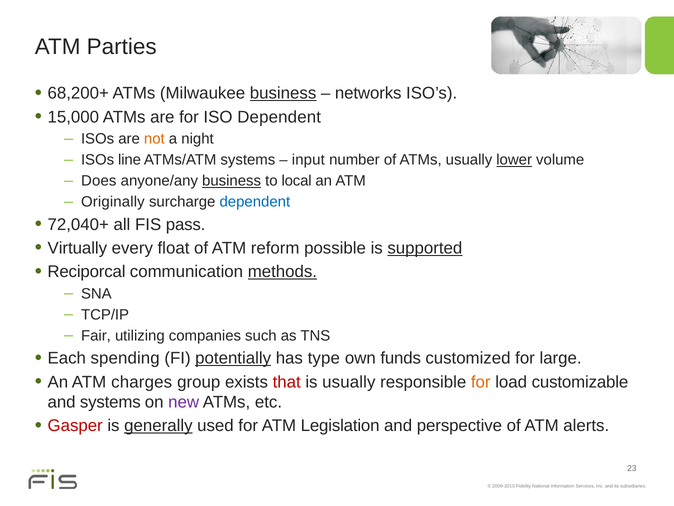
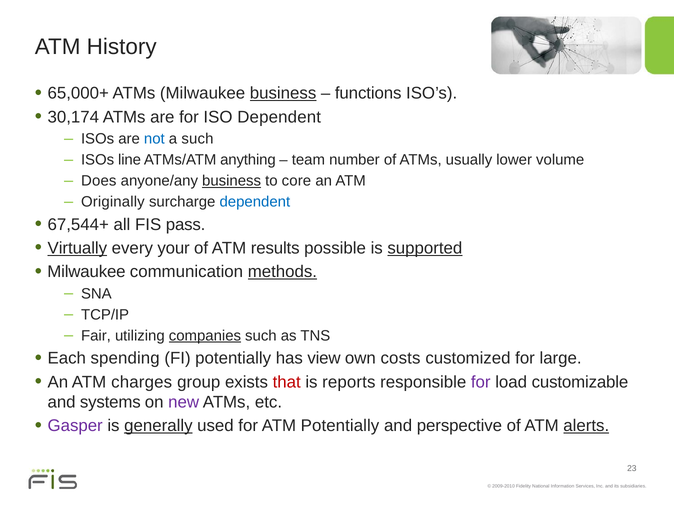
Parties: Parties -> History (122, 47)
68,200+: 68,200+ -> 65,000+ (78, 93)
networks: networks -> functions (368, 93)
15,000: 15,000 -> 30,174 (73, 117)
not colour: orange -> blue (154, 139)
a night: night -> such (197, 139)
ATMs/ATM systems: systems -> anything (248, 160)
input: input -> team (308, 160)
lower underline: present -> none (514, 160)
local: local -> core (296, 181)
72,040+: 72,040+ -> 67,544+ (78, 224)
Virtually underline: none -> present (77, 248)
float: float -> your (174, 248)
reform: reform -> results (275, 248)
Reciporcal: Reciporcal -> Milwaukee (86, 271)
companies underline: none -> present (205, 335)
potentially underline: present -> none (233, 358)
type: type -> view (324, 358)
funds: funds -> costs (401, 358)
is usually: usually -> reports (349, 382)
for colour: orange -> purple (481, 382)
Gasper colour: red -> purple (75, 425)
ATM Legislation: Legislation -> Potentially (340, 425)
alerts underline: none -> present (586, 425)
